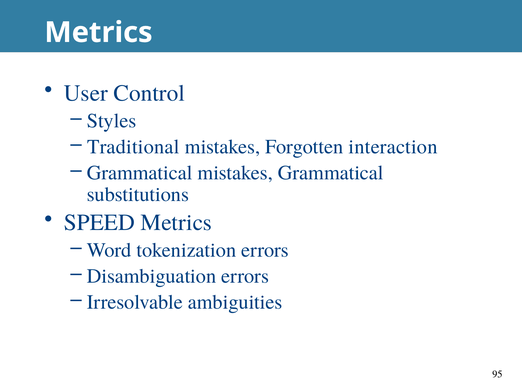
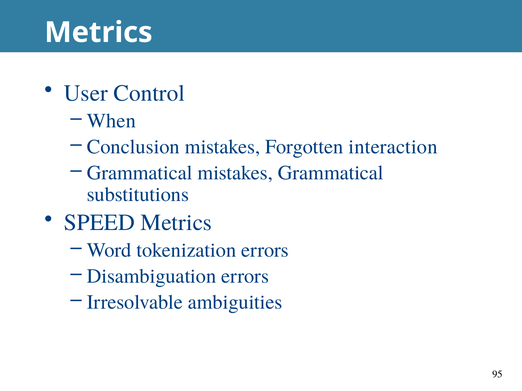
Styles: Styles -> When (111, 121)
Traditional: Traditional -> Conclusion (133, 147)
